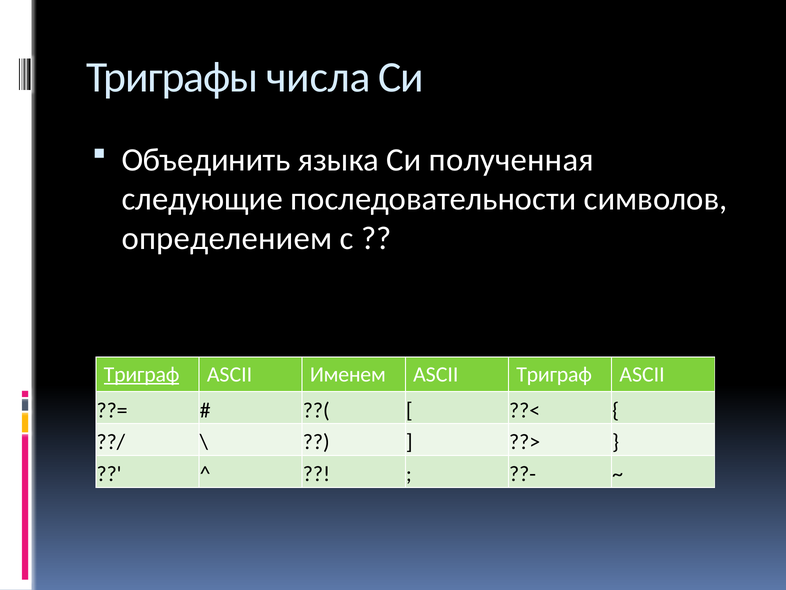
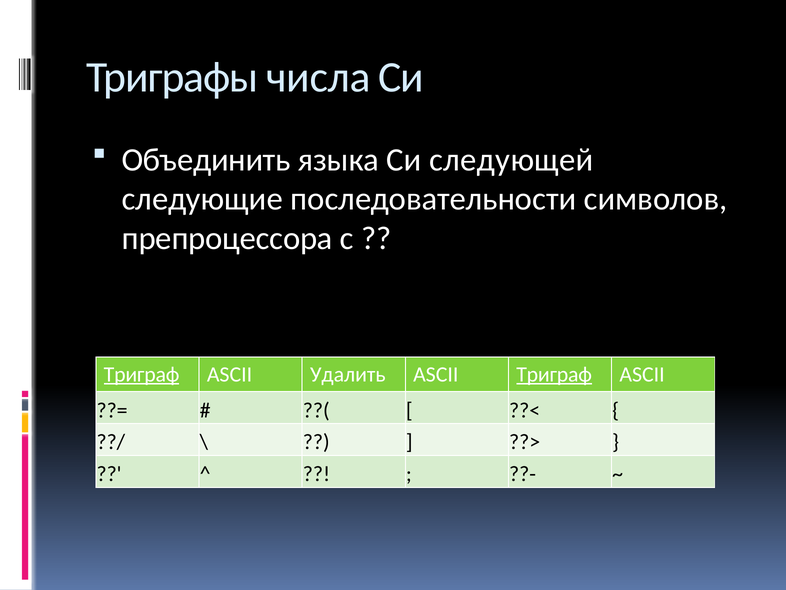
полученная: полученная -> следующей (511, 160)
определением: определением -> препроцессора (227, 238)
Именем: Именем -> Удалить (348, 374)
Триграф underline: none -> present (554, 374)
